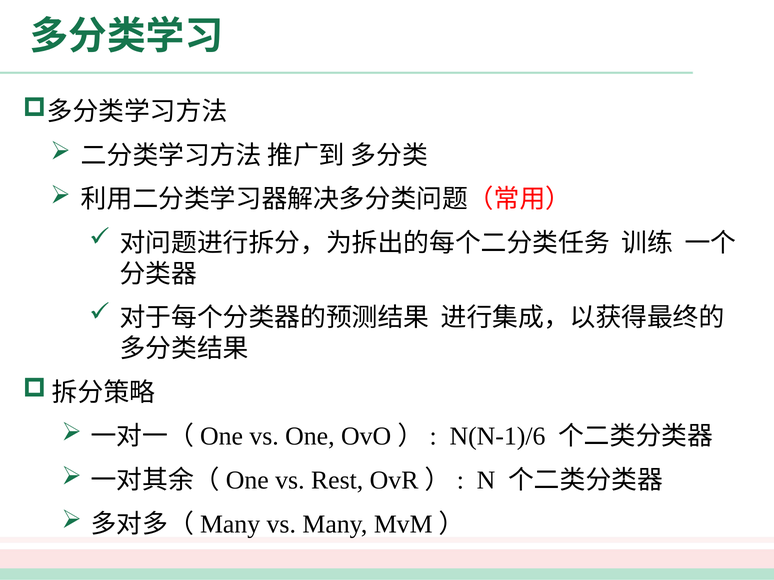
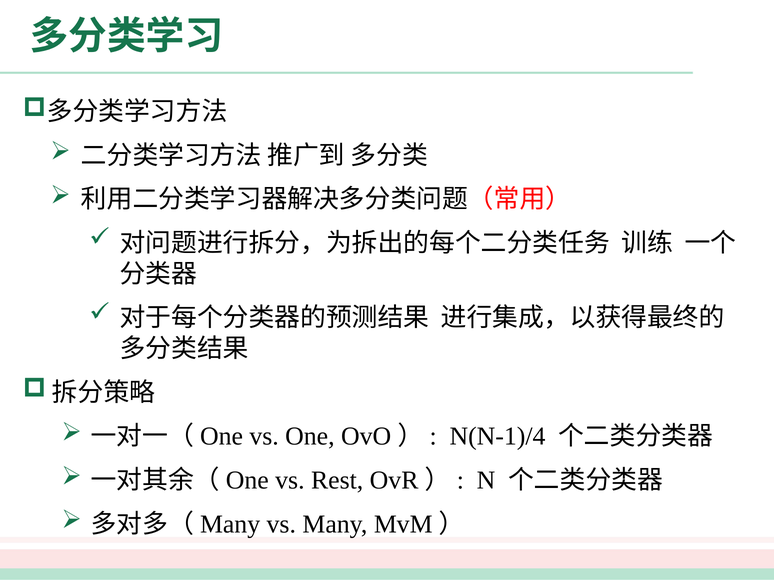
N(N-1)/6: N(N-1)/6 -> N(N-1)/4 (497, 437)
